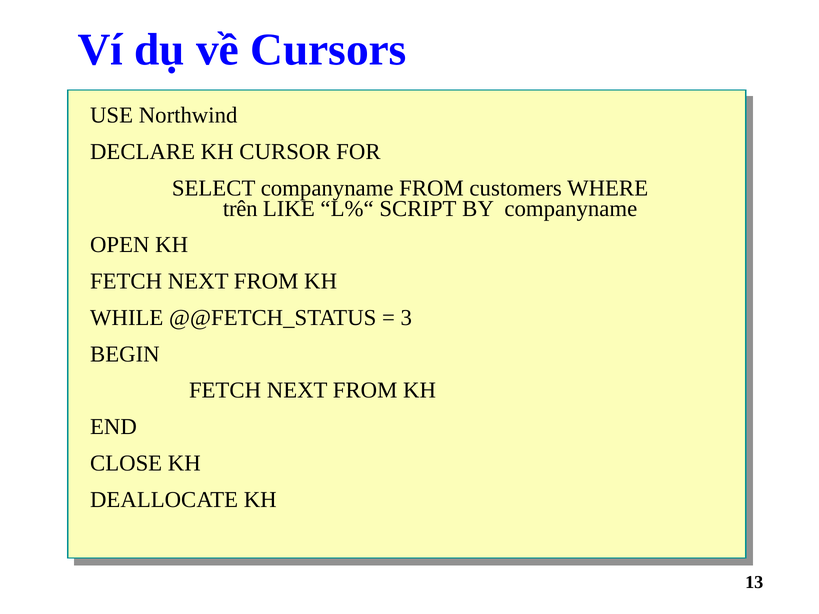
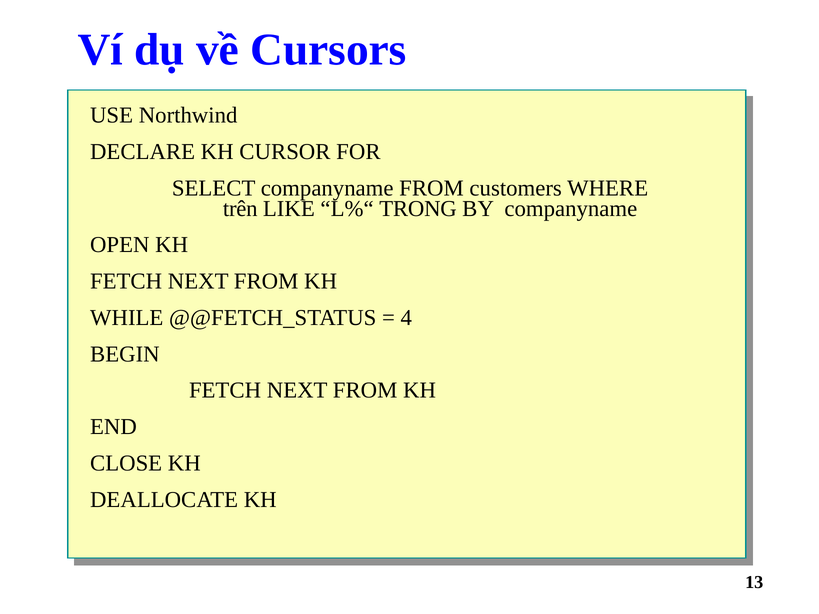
SCRIPT: SCRIPT -> TRONG (418, 209)
3: 3 -> 4 (406, 318)
